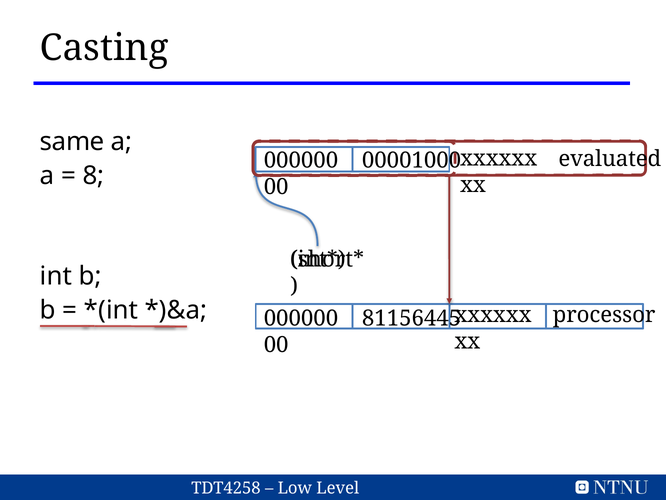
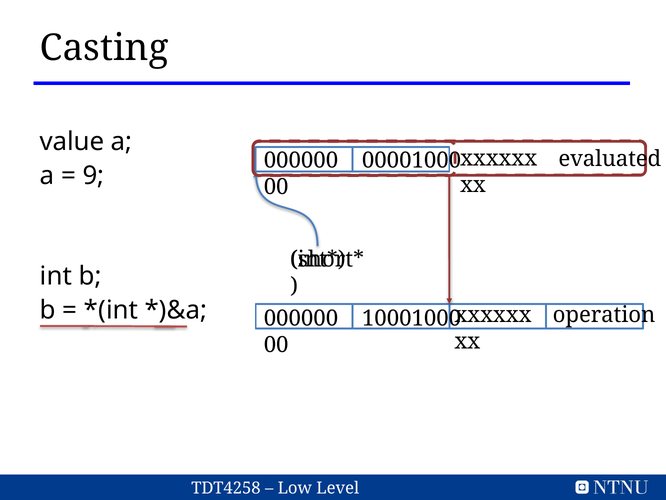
same: same -> value (72, 142)
8: 8 -> 9 (94, 175)
processor: processor -> operation (604, 315)
81156445: 81156445 -> 10001000 (412, 318)
